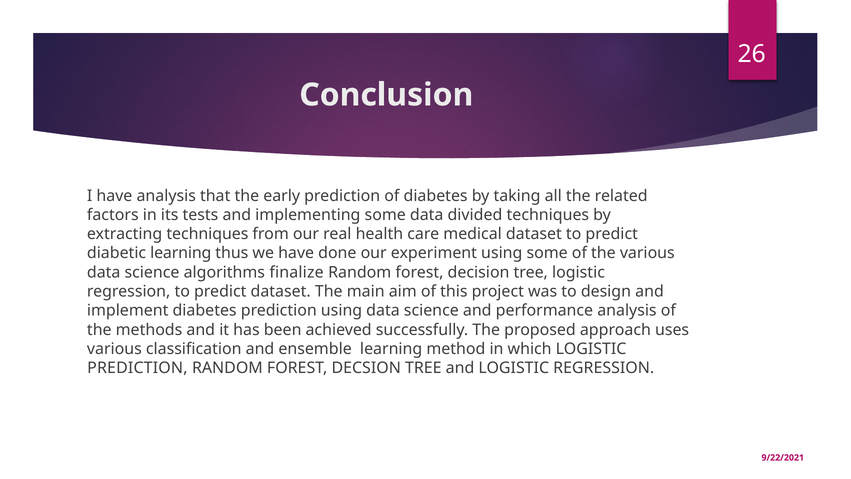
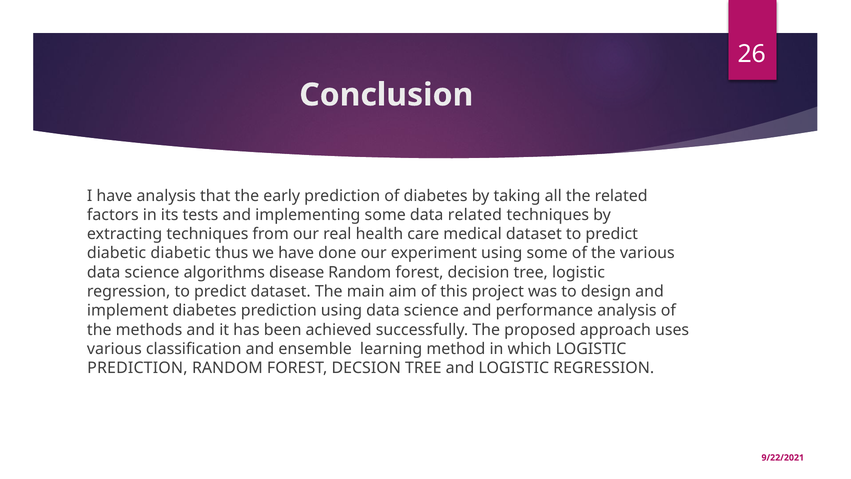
data divided: divided -> related (475, 215)
diabetic learning: learning -> diabetic (181, 253)
finalize: finalize -> disease (297, 272)
